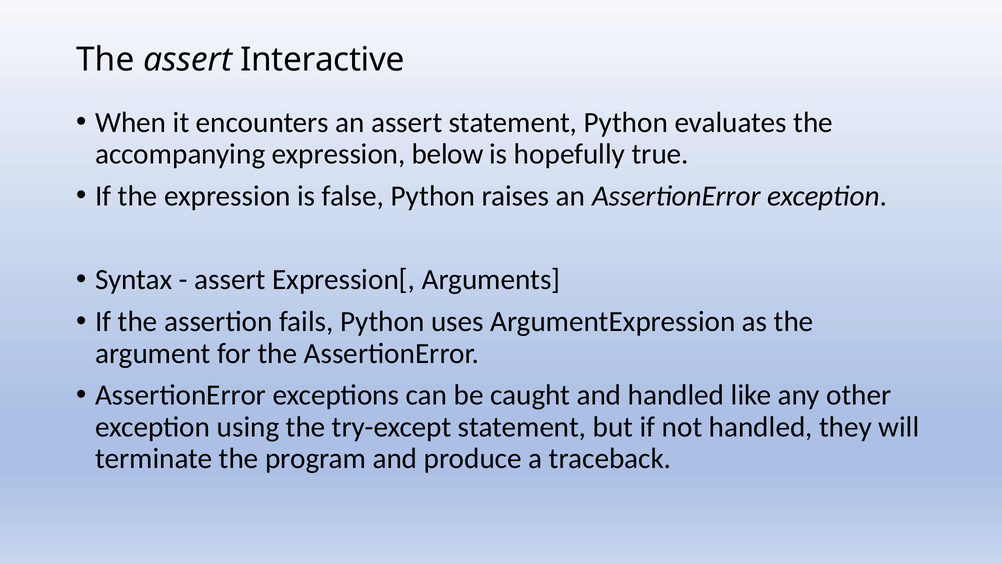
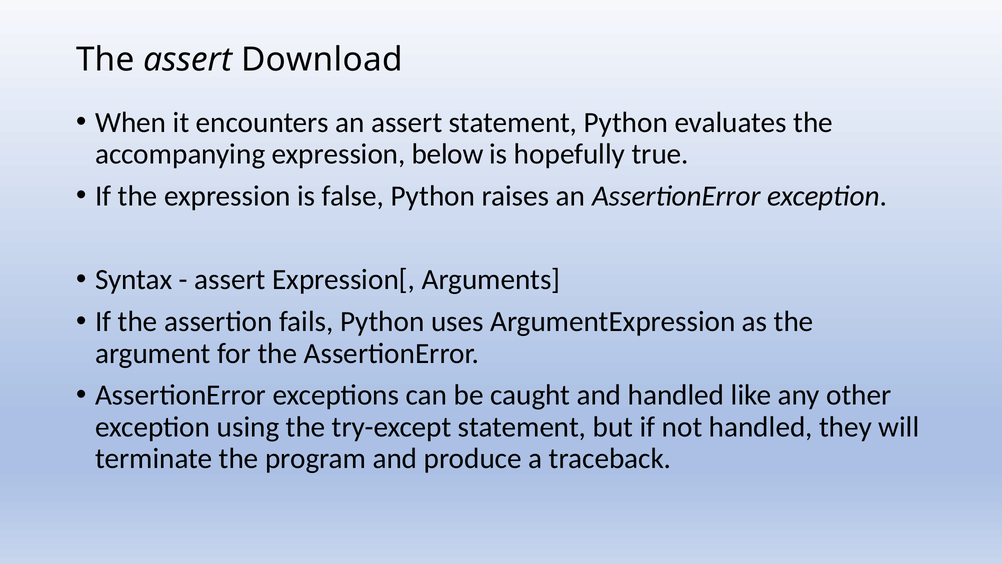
Interactive: Interactive -> Download (322, 60)
